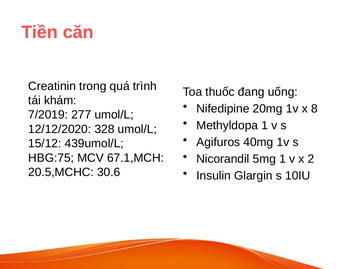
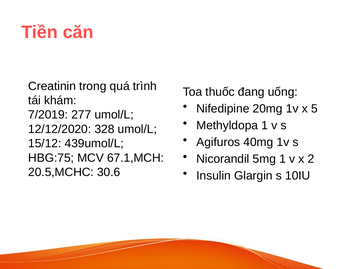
8: 8 -> 5 (314, 108)
